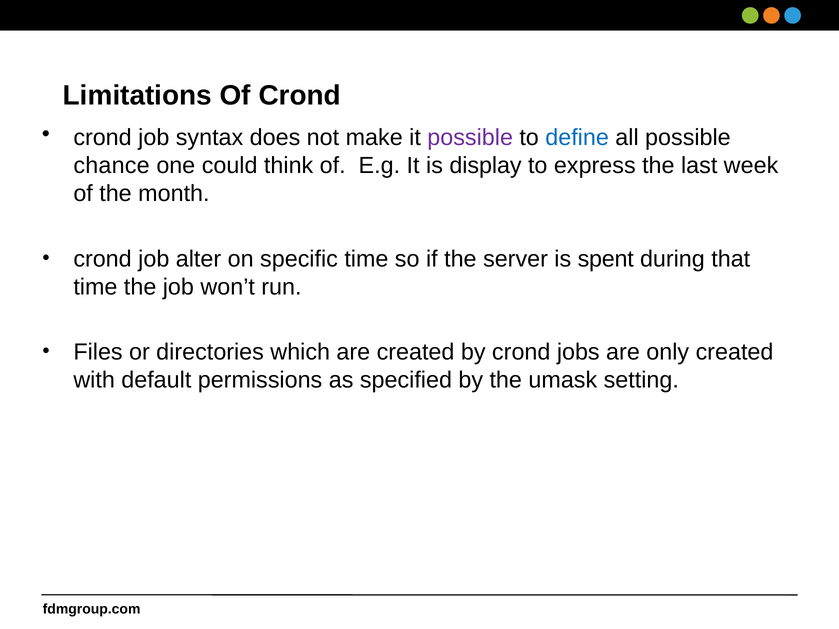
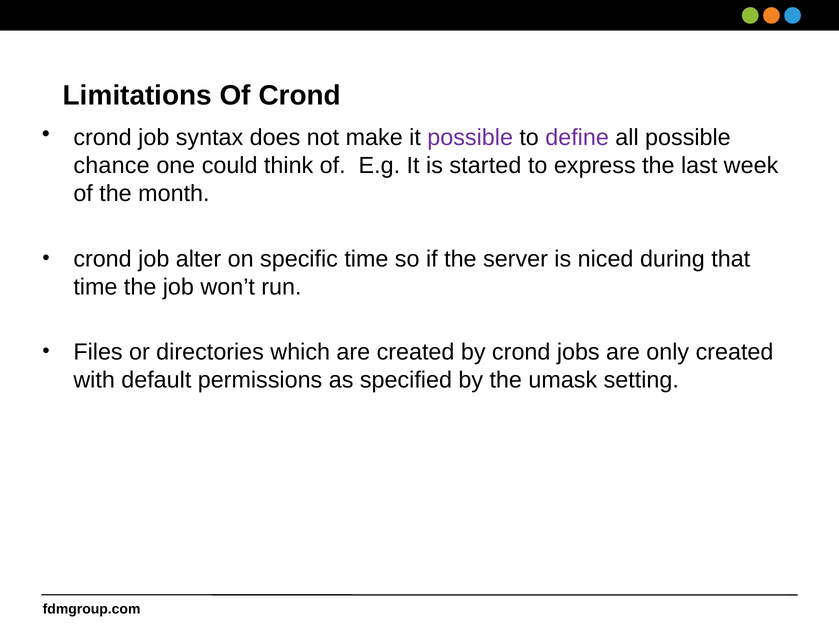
define colour: blue -> purple (577, 138)
display: display -> started (485, 166)
spent: spent -> niced (606, 259)
